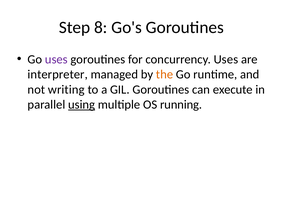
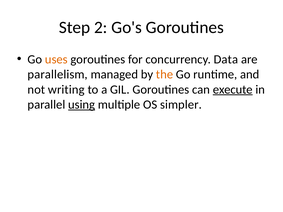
8: 8 -> 2 (101, 27)
uses colour: purple -> orange (56, 59)
concurrency Uses: Uses -> Data (226, 59)
interpreter: interpreter -> parallelism (58, 74)
execute underline: none -> present (233, 90)
running: running -> simpler (181, 105)
